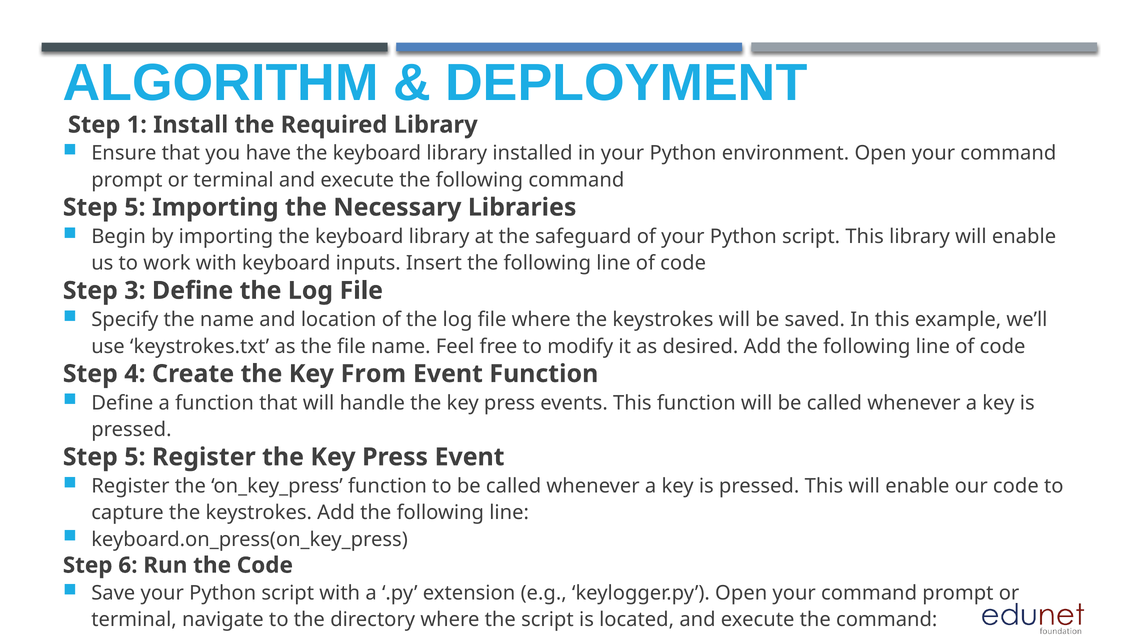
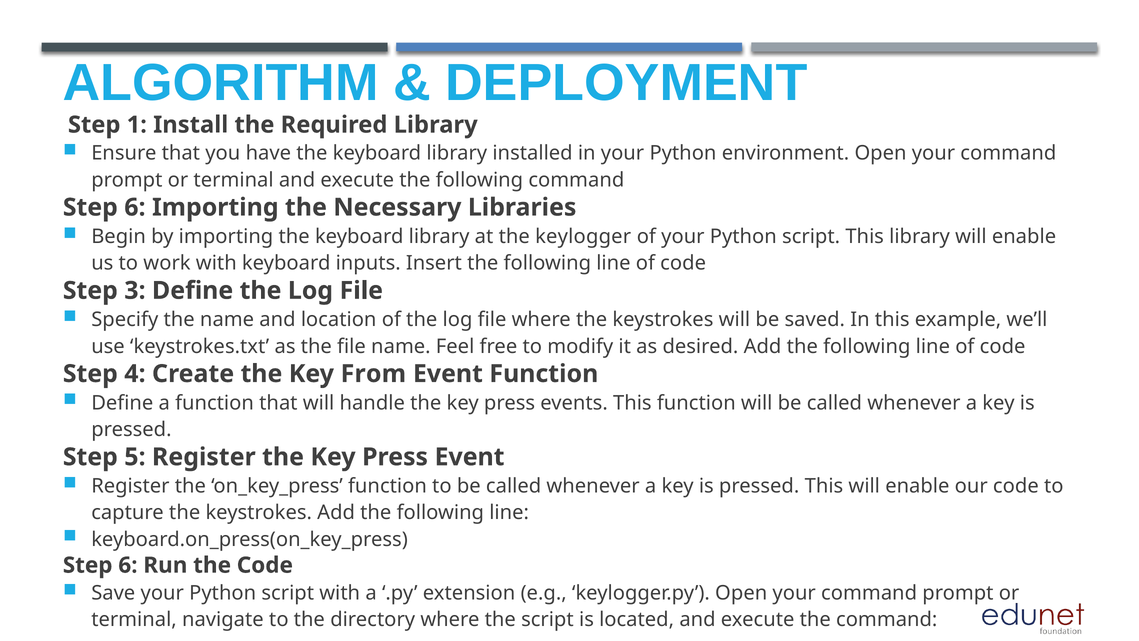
5: 5 -> 6 (135, 207)
safeguard: safeguard -> keylogger (583, 236)
